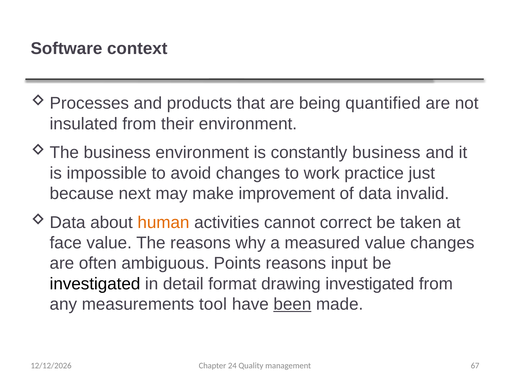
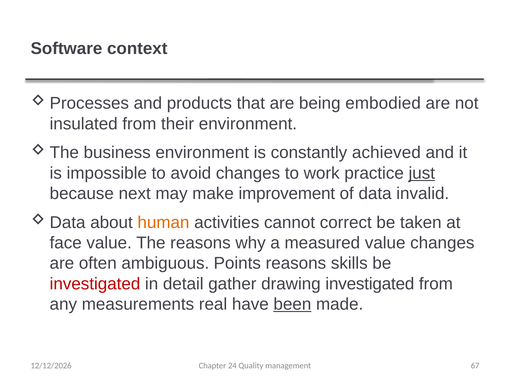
quantified: quantified -> embodied (383, 103)
constantly business: business -> achieved (386, 152)
just underline: none -> present (422, 173)
input: input -> skills (349, 263)
investigated colour: black -> red (95, 283)
format: format -> gather (232, 283)
tool: tool -> real (213, 304)
